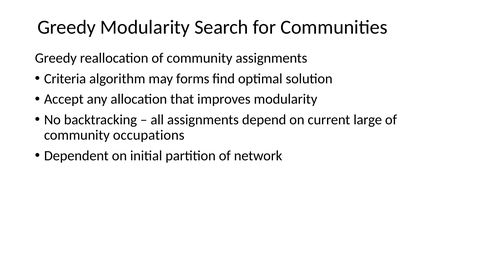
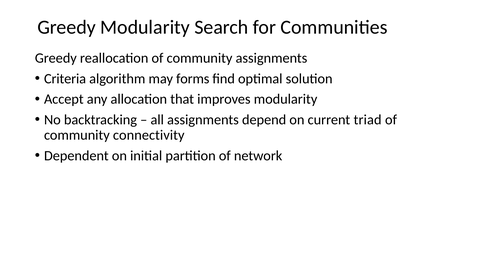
large: large -> triad (368, 120)
occupations: occupations -> connectivity (149, 135)
